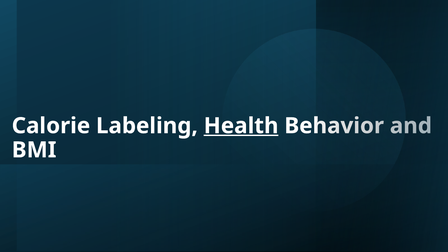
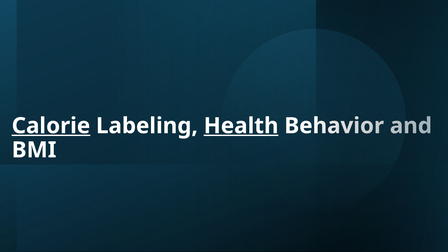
Calorie underline: none -> present (51, 126)
